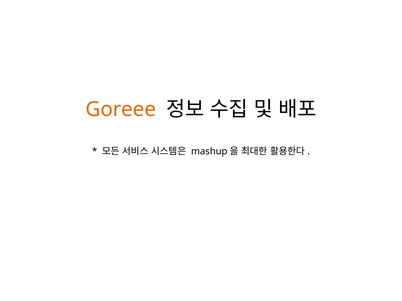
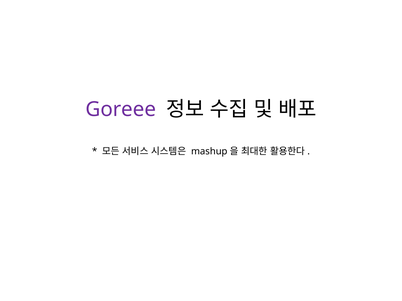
Goreee colour: orange -> purple (121, 109)
